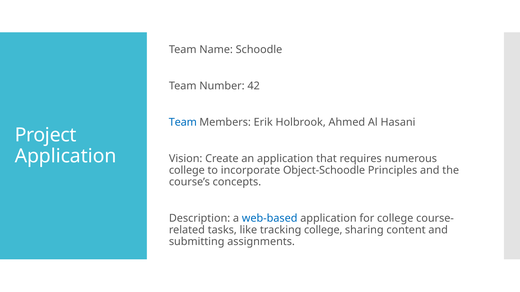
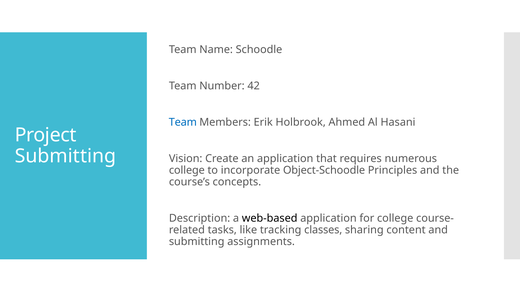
Application: Application -> Submitting (65, 156)
web-based colour: blue -> black (270, 219)
tracking college: college -> classes (323, 230)
